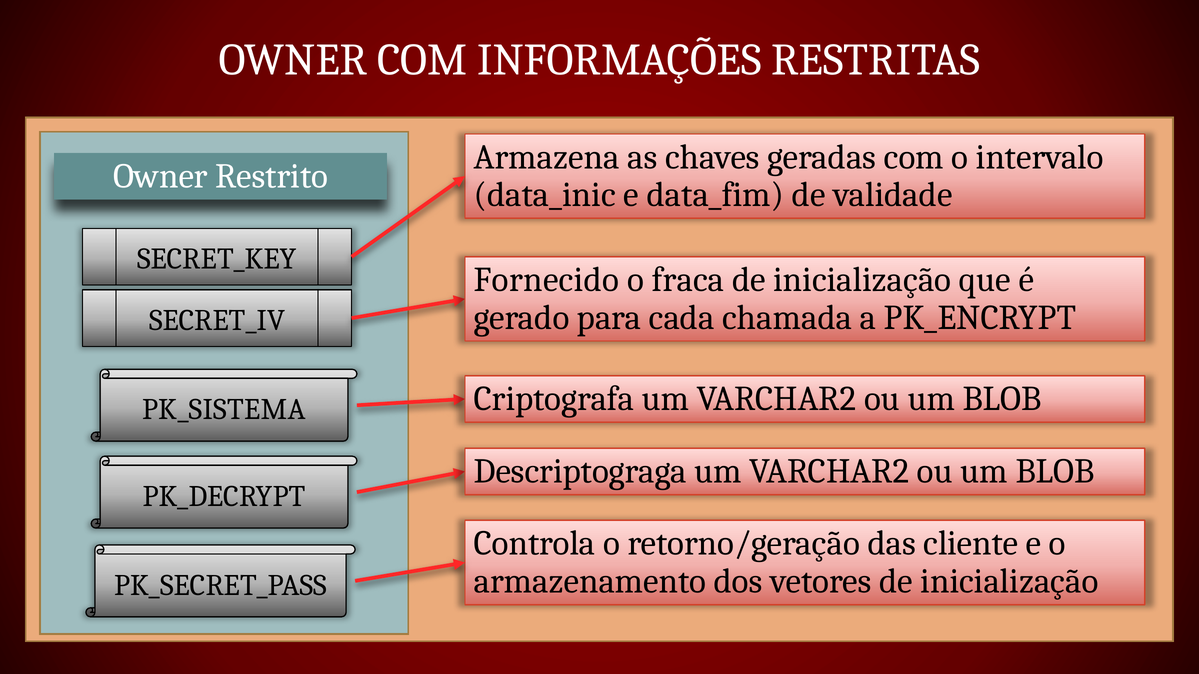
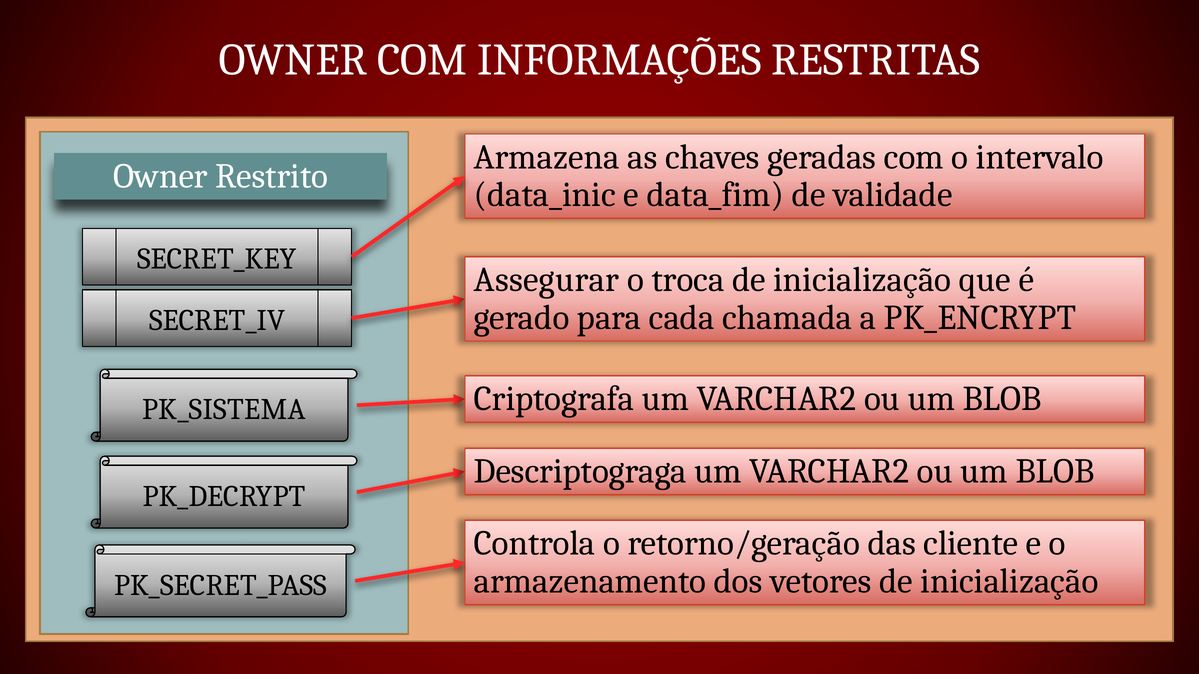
Fornecido: Fornecido -> Assegurar (546, 280)
fraca: fraca -> troca (688, 280)
